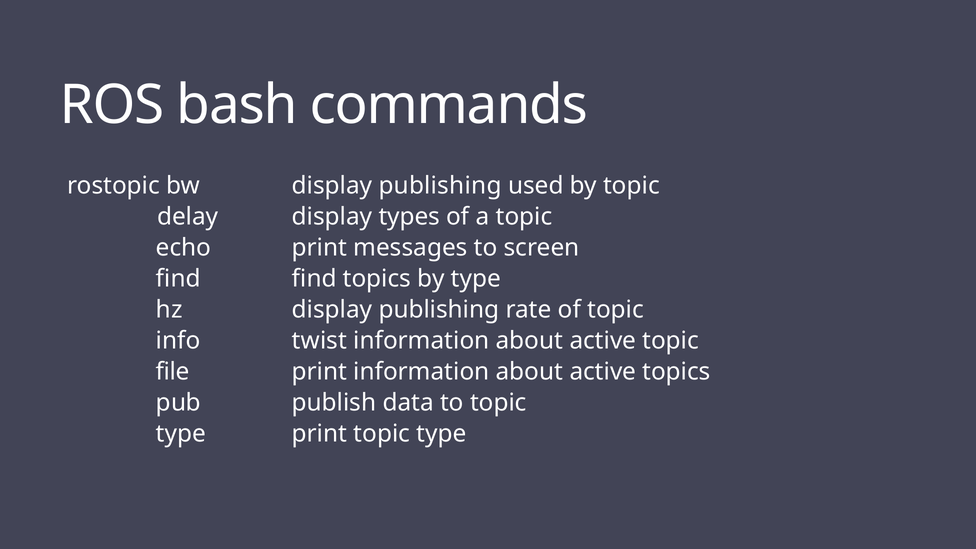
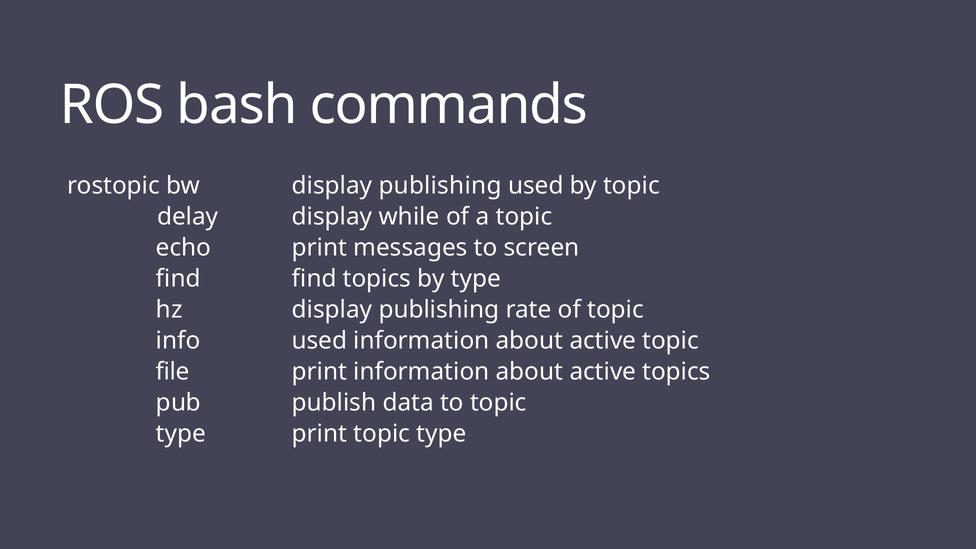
types: types -> while (409, 217)
twist: twist -> used (320, 341)
